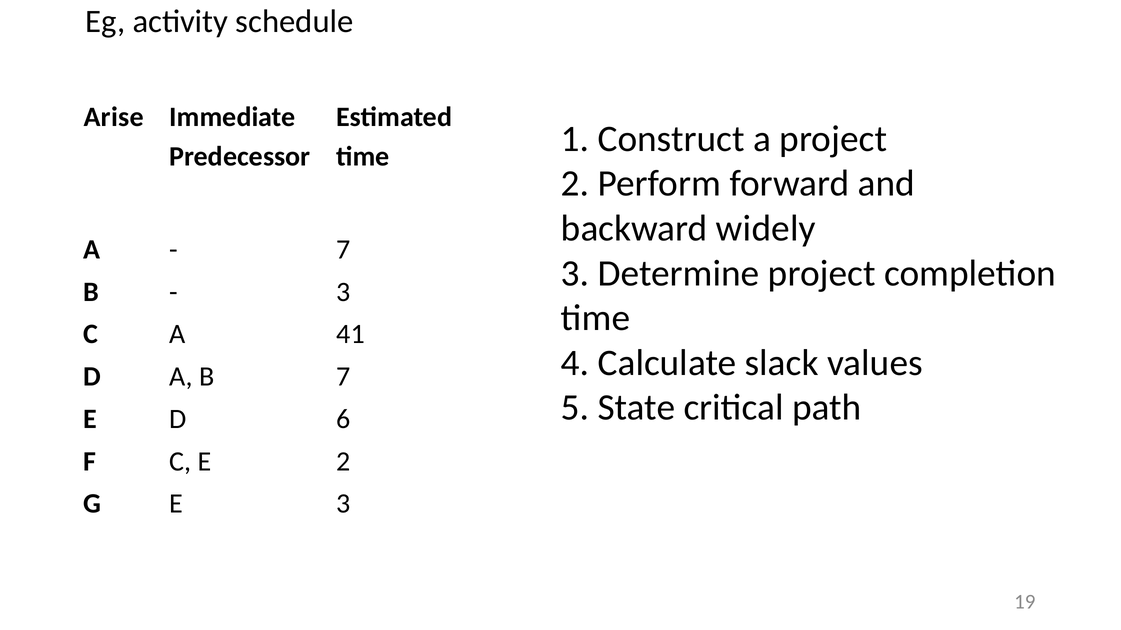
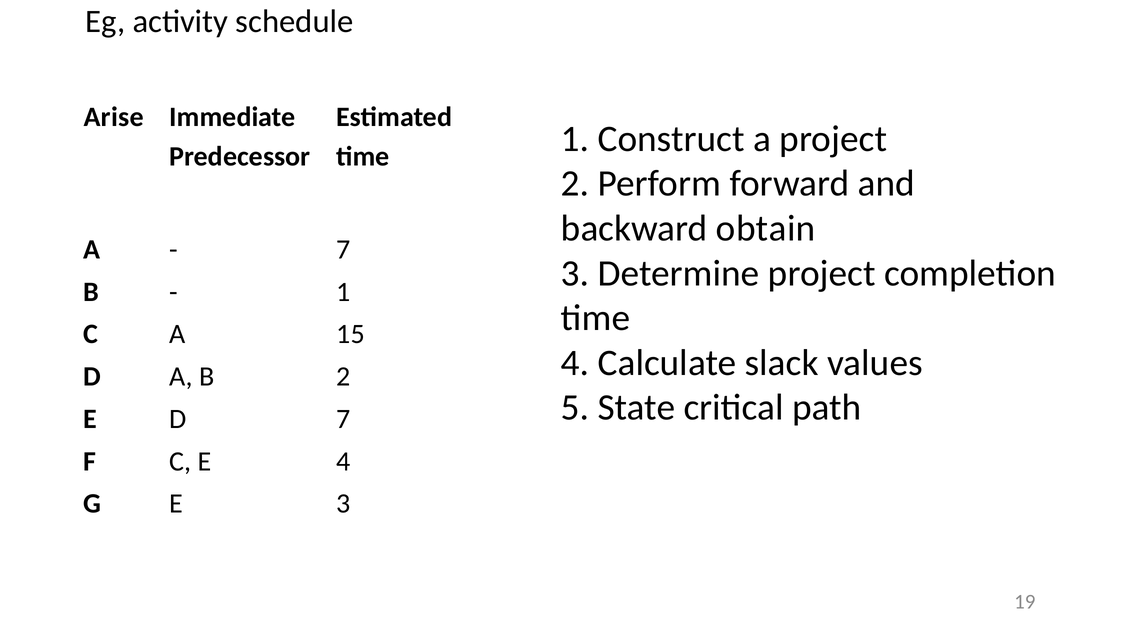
widely: widely -> obtain (766, 229)
3: 3 -> 1 (343, 292)
41: 41 -> 15 (351, 334)
B 7: 7 -> 2 (343, 377)
D 6: 6 -> 7 (343, 419)
E 2: 2 -> 4 (343, 462)
